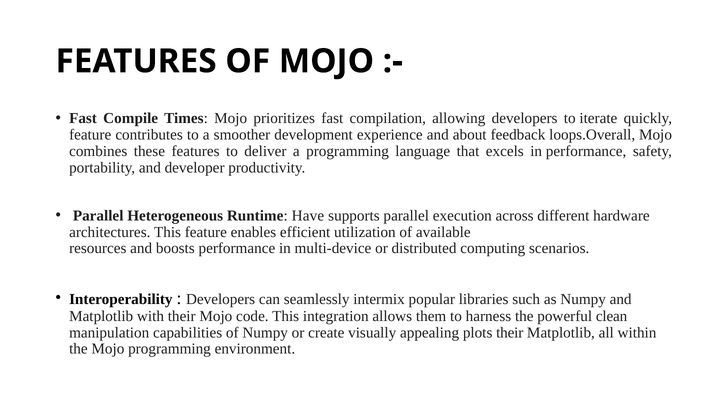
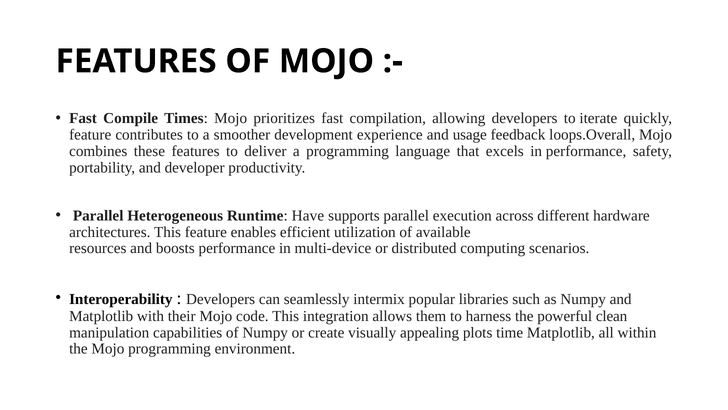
about: about -> usage (470, 135)
plots their: their -> time (510, 332)
